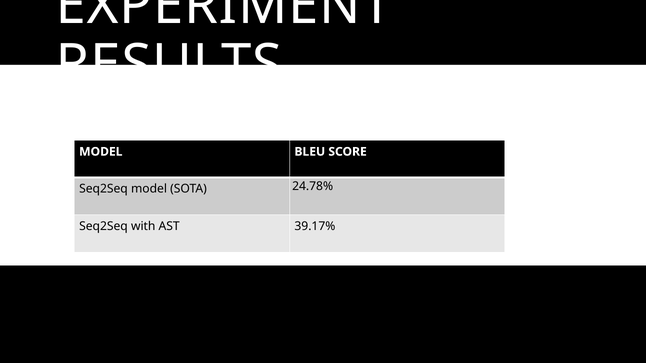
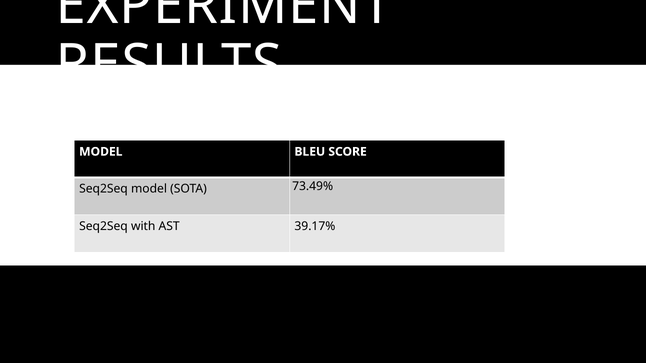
24.78%: 24.78% -> 73.49% (313, 187)
